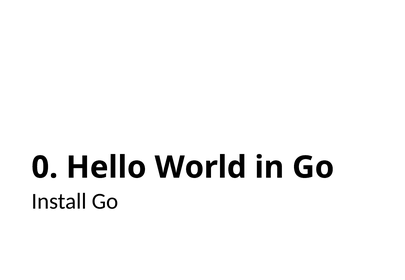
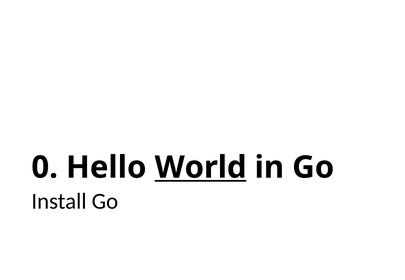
World underline: none -> present (201, 168)
